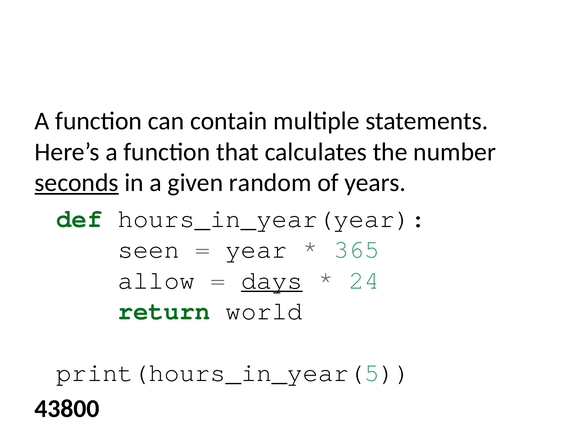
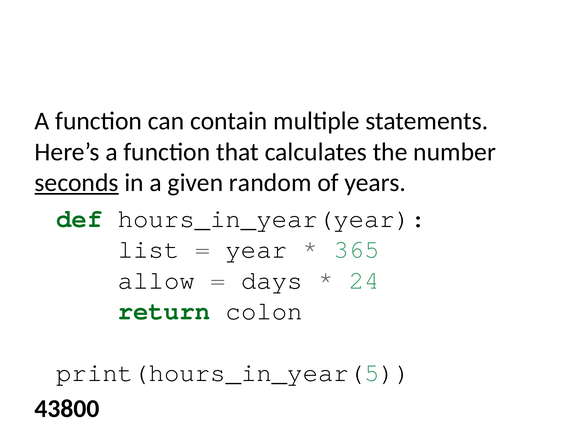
seen: seen -> list (149, 249)
days underline: present -> none (272, 280)
world: world -> colon (264, 311)
